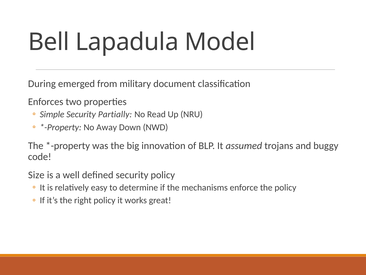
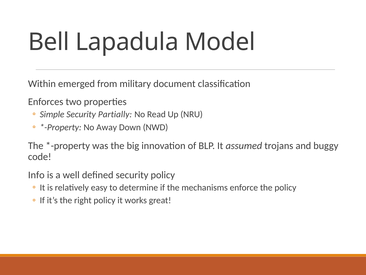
During: During -> Within (42, 84)
Size: Size -> Info (36, 175)
